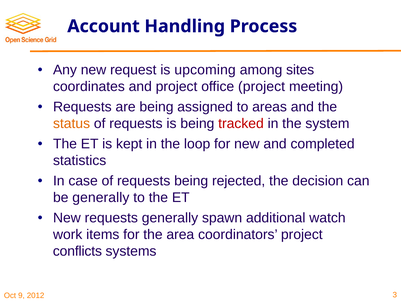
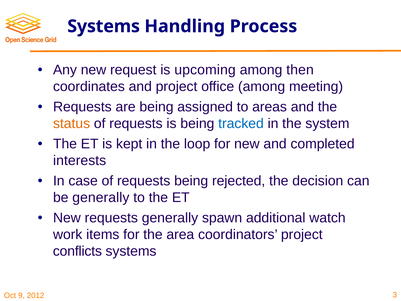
Account: Account -> Systems (104, 26)
sites: sites -> then (300, 70)
office project: project -> among (262, 87)
tracked colour: red -> blue (241, 123)
statistics: statistics -> interests (80, 160)
